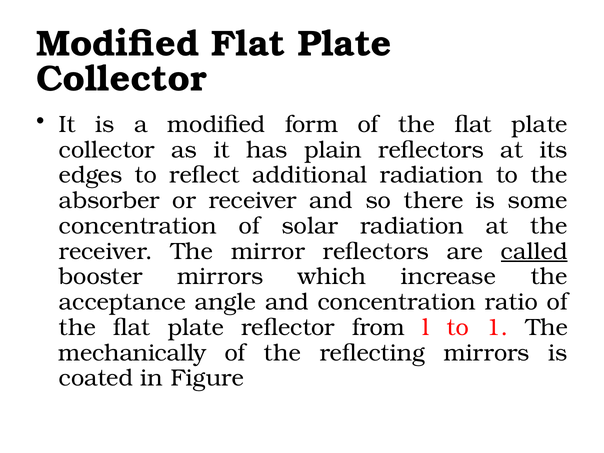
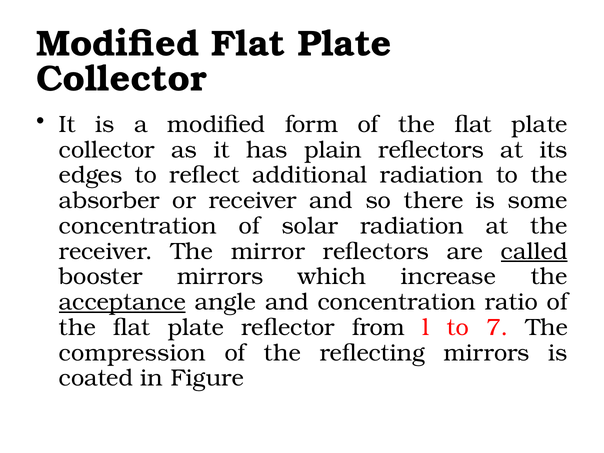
acceptance underline: none -> present (122, 302)
1: 1 -> 7 (497, 327)
mechanically: mechanically -> compression (132, 353)
